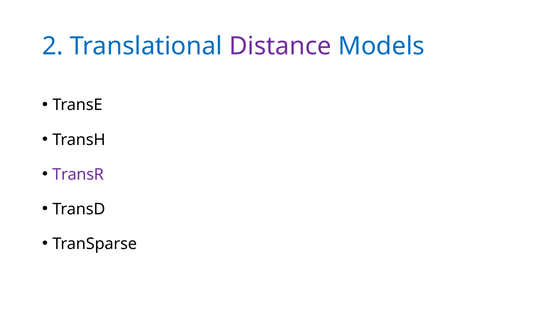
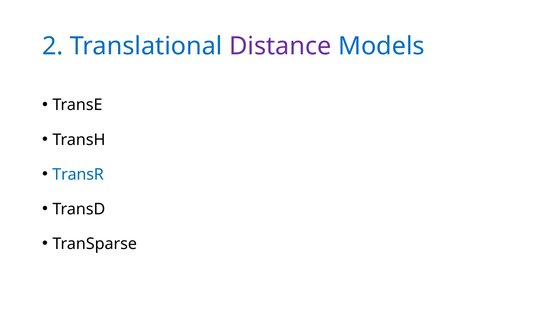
TransR colour: purple -> blue (78, 175)
